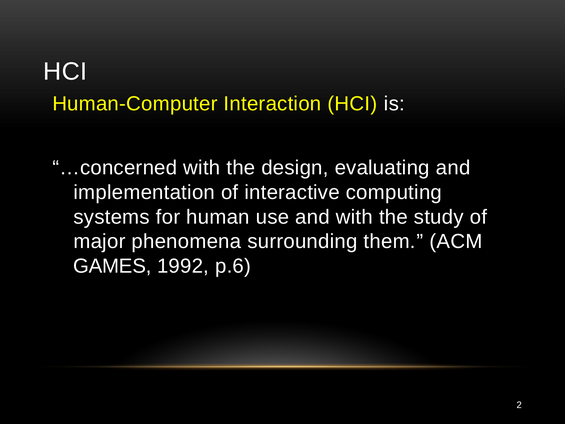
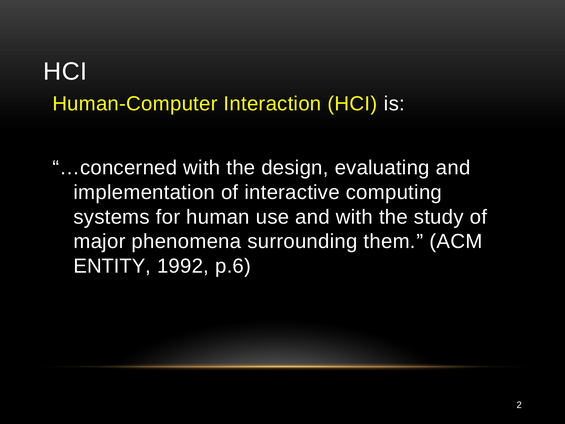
GAMES: GAMES -> ENTITY (112, 266)
